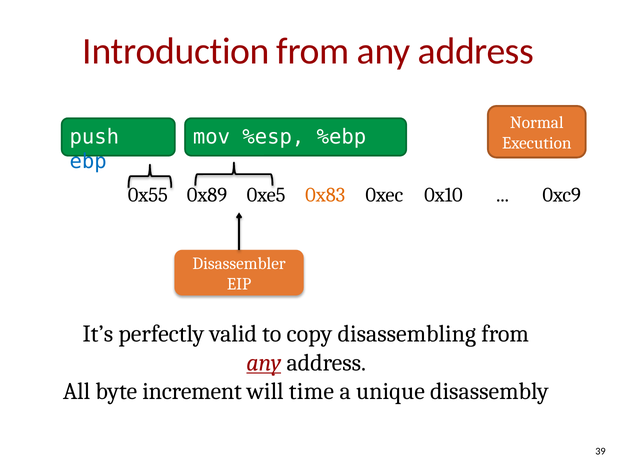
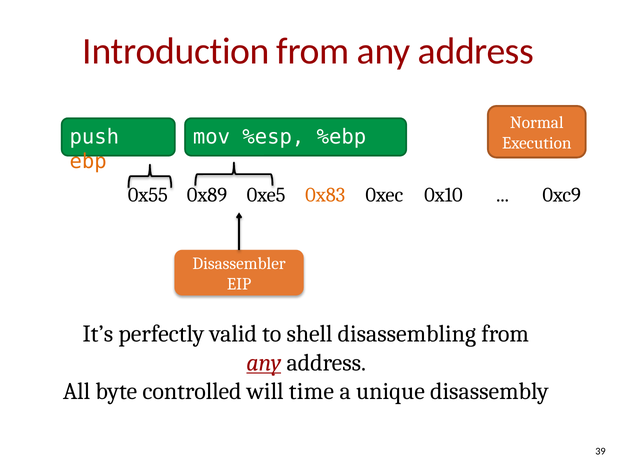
ebp colour: blue -> orange (88, 162)
copy: copy -> shell (310, 334)
increment: increment -> controlled (192, 391)
